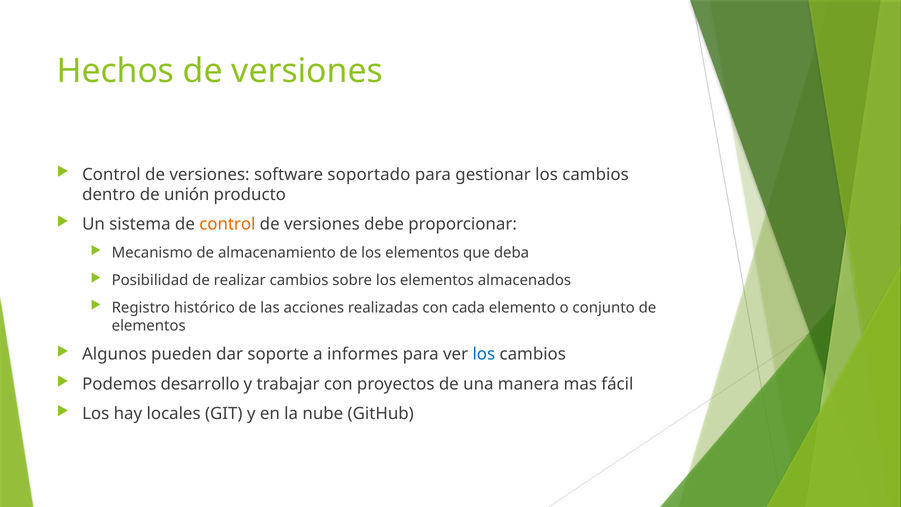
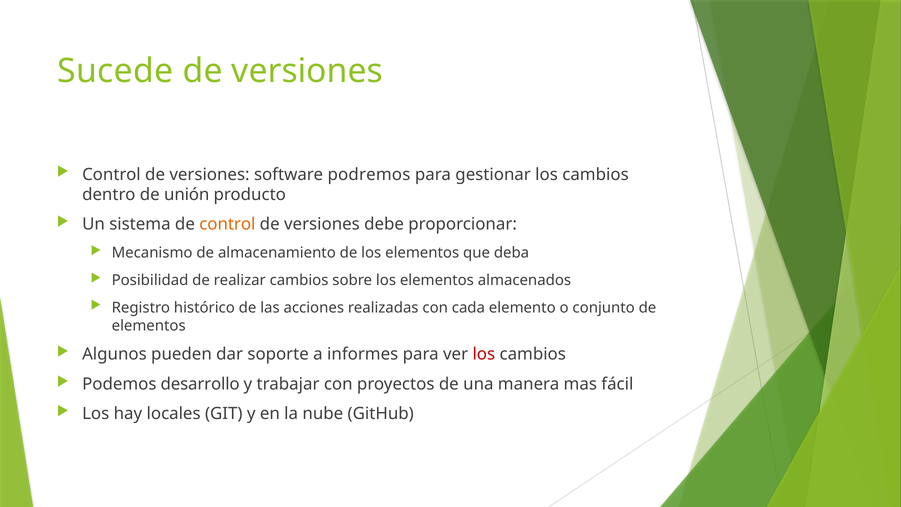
Hechos: Hechos -> Sucede (115, 71)
soportado: soportado -> podremos (369, 174)
los colour: blue -> red (484, 354)
